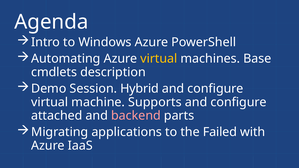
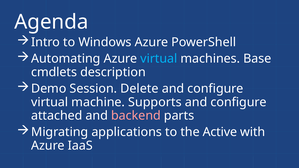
virtual colour: yellow -> light blue (159, 59)
Hybrid: Hybrid -> Delete (139, 89)
Failed: Failed -> Active (220, 132)
